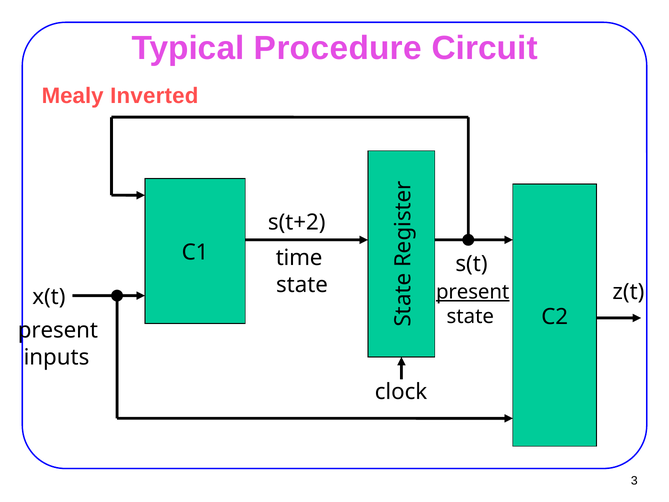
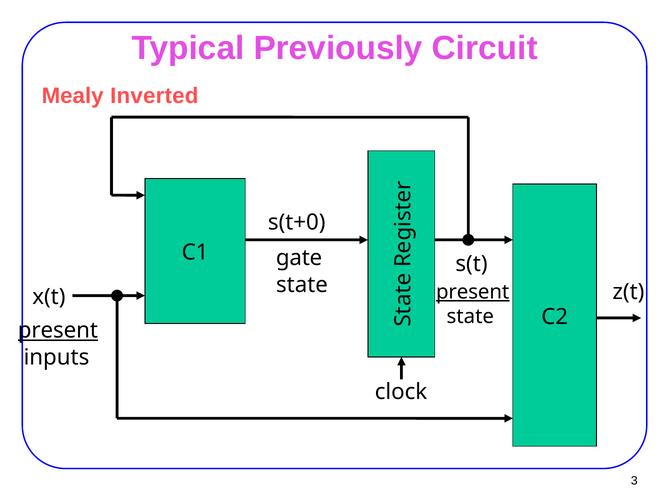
Procedure: Procedure -> Previously (338, 48)
s(t+2: s(t+2 -> s(t+0 (297, 222)
time: time -> gate (299, 258)
present underline: none -> present (58, 330)
